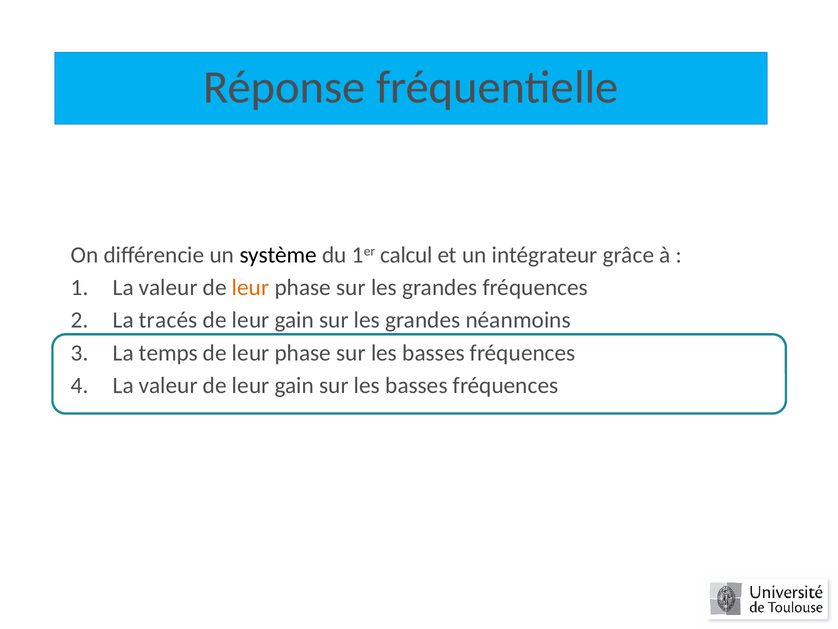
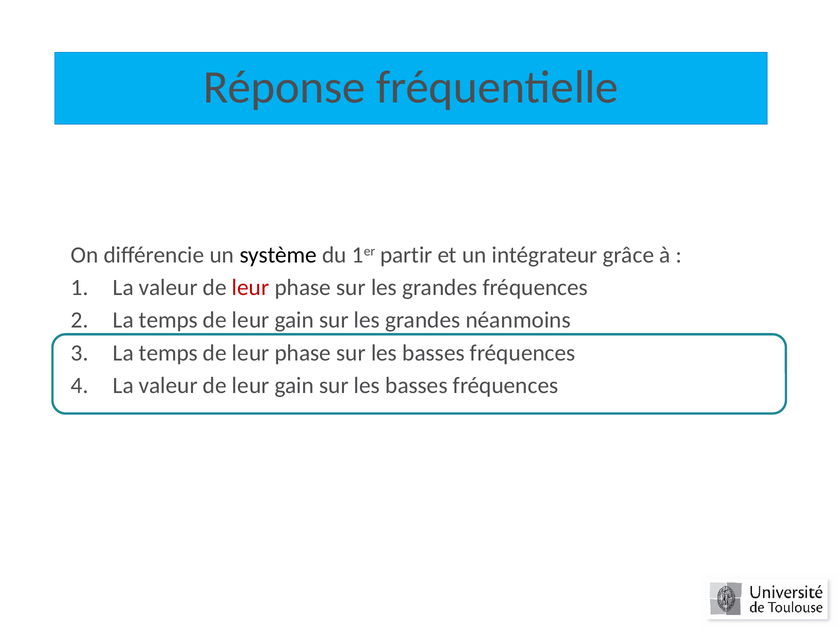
calcul: calcul -> partir (406, 255)
leur colour: orange -> red (251, 287)
tracés: tracés -> temps (168, 320)
